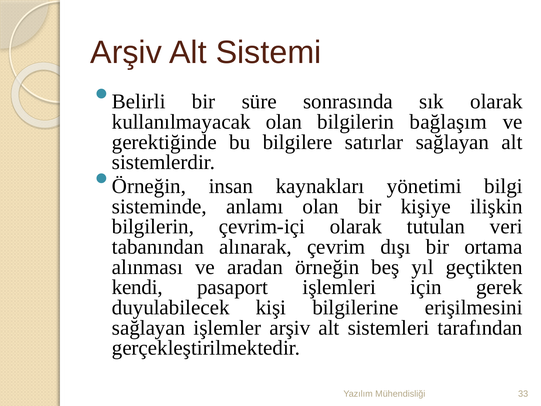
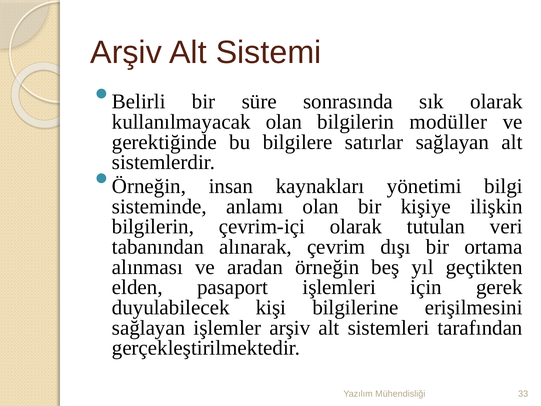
bağlaşım: bağlaşım -> modüller (448, 122)
kendi: kendi -> elden (137, 287)
